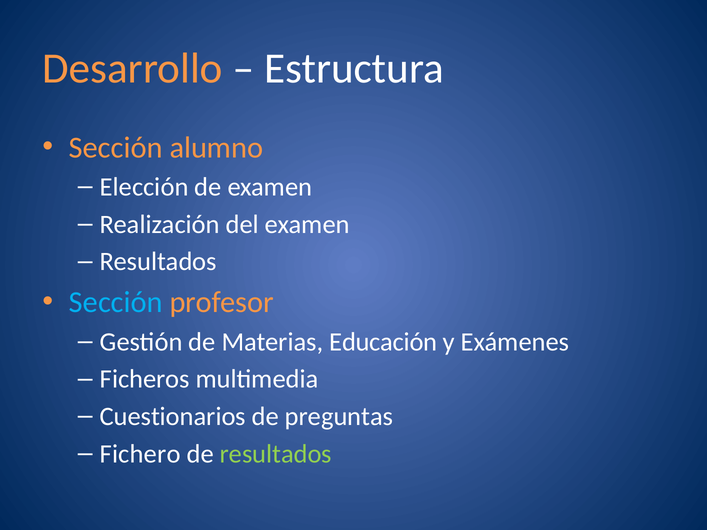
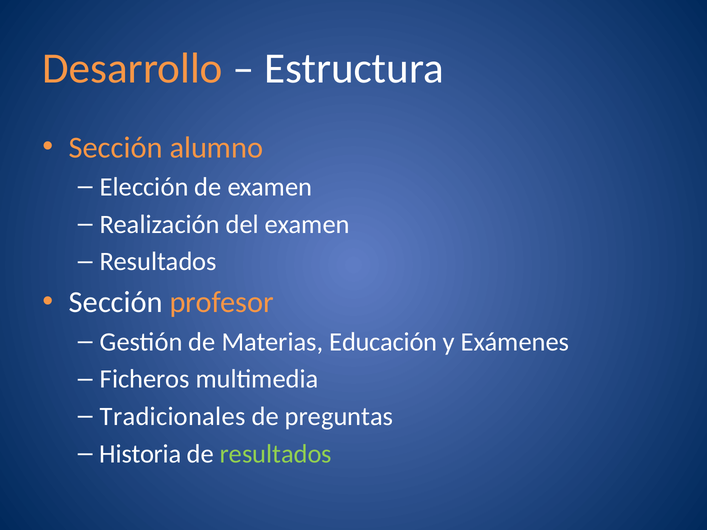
Sección colour: light blue -> white (116, 303)
Cuestionarios: Cuestionarios -> Tradicionales (173, 417)
Fichero: Fichero -> Historia (140, 454)
